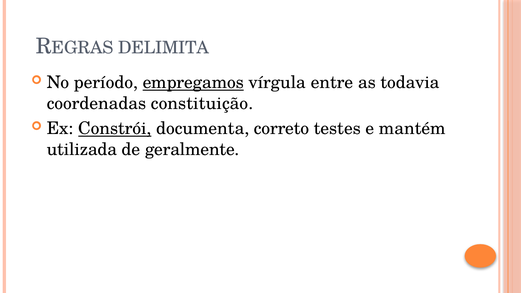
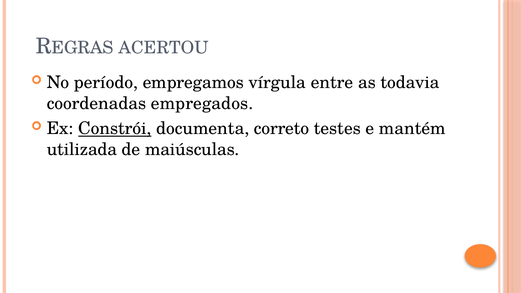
DELIMITA: DELIMITA -> ACERTOU (163, 48)
empregamos underline: present -> none (193, 83)
constituição: constituição -> empregados (202, 103)
geralmente: geralmente -> maiúsculas (192, 149)
